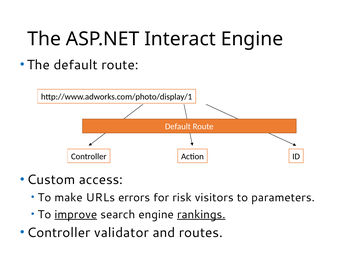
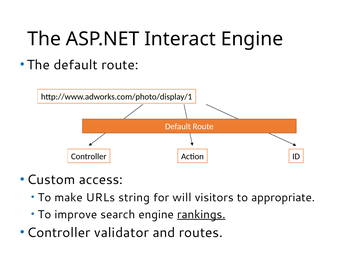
errors: errors -> string (134, 198)
risk: risk -> will (182, 198)
parameters: parameters -> appropriate (283, 198)
improve underline: present -> none (76, 214)
